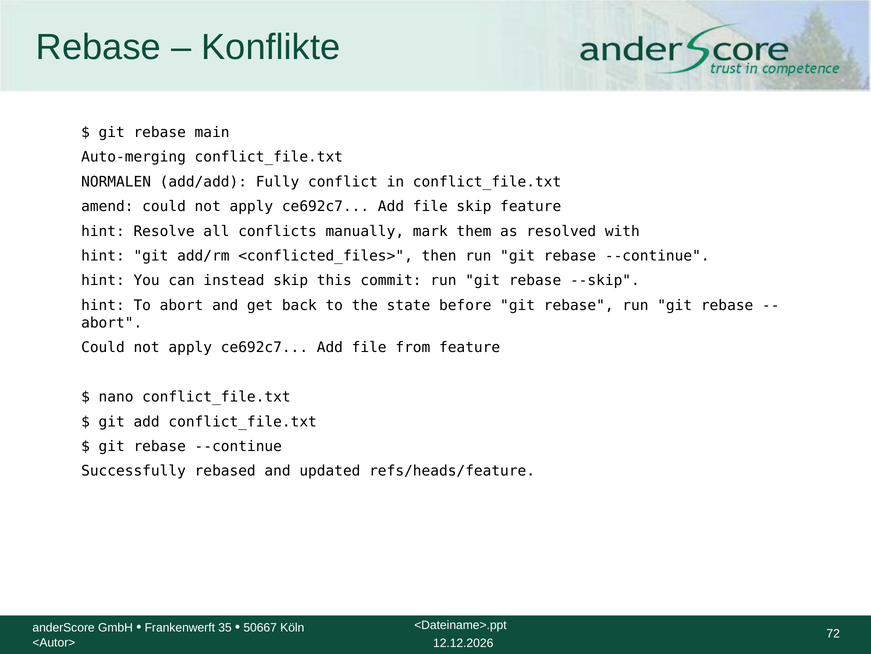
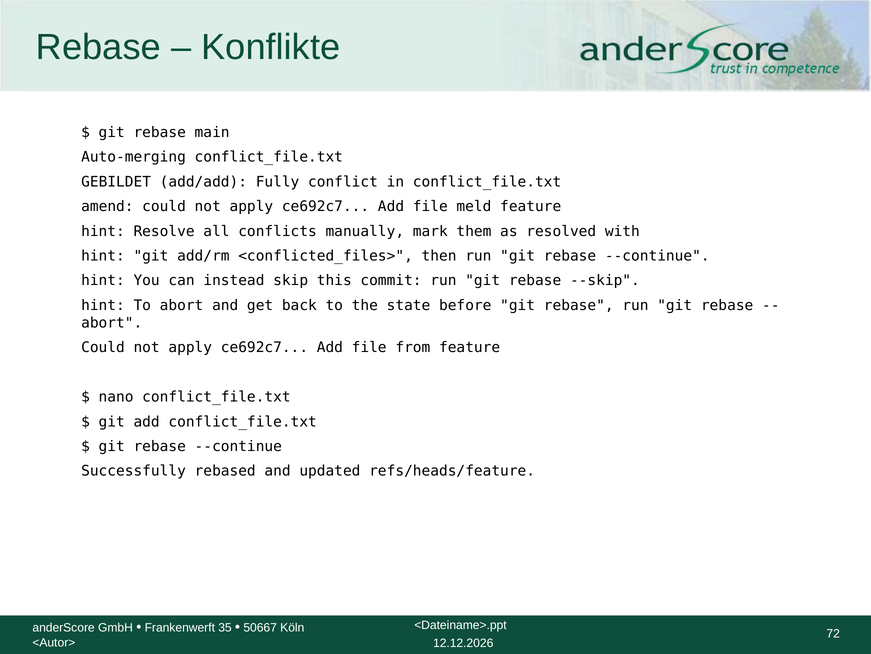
NORMALEN: NORMALEN -> GEBILDET (116, 182)
file skip: skip -> meld (474, 206)
